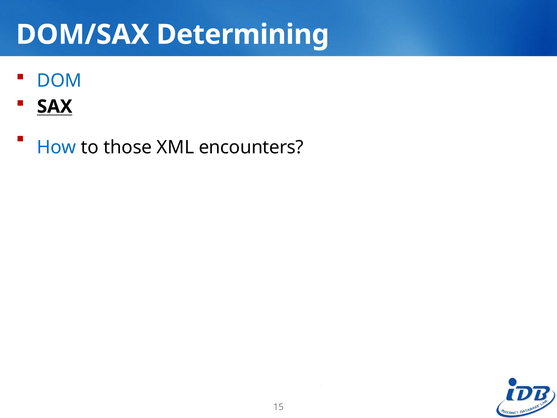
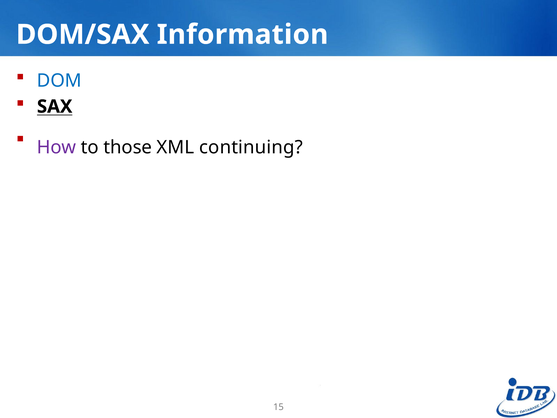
Determining: Determining -> Information (243, 35)
How colour: blue -> purple (57, 147)
encounters: encounters -> continuing (251, 147)
